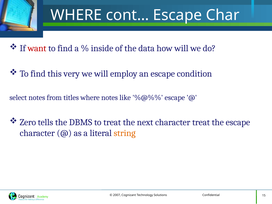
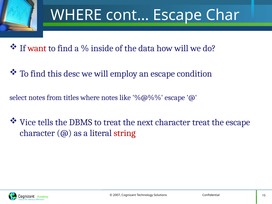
very: very -> desc (72, 74)
Zero: Zero -> Vice (28, 122)
string colour: orange -> red (125, 133)
